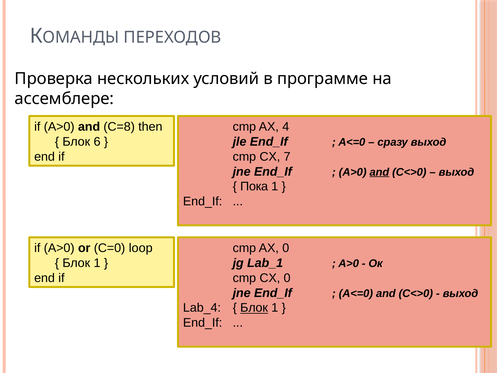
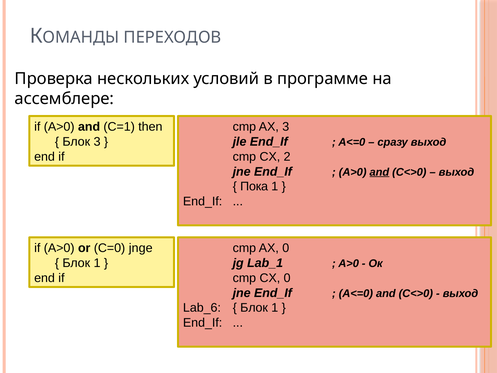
C=8: C=8 -> C=1 (119, 127)
AX 4: 4 -> 3 (286, 127)
Блок 6: 6 -> 3 (97, 142)
7: 7 -> 2 (287, 157)
loop: loop -> jnge (141, 248)
Lab_4: Lab_4 -> Lab_6 (202, 308)
Блок underline: present -> none (254, 308)
